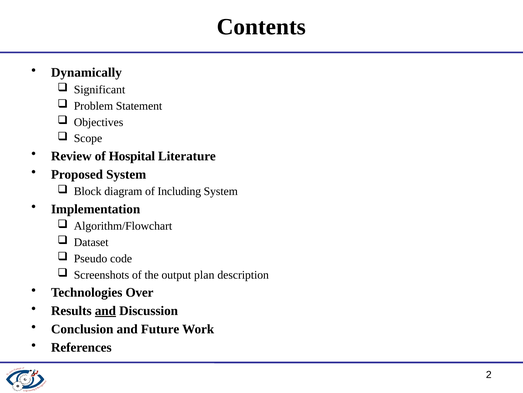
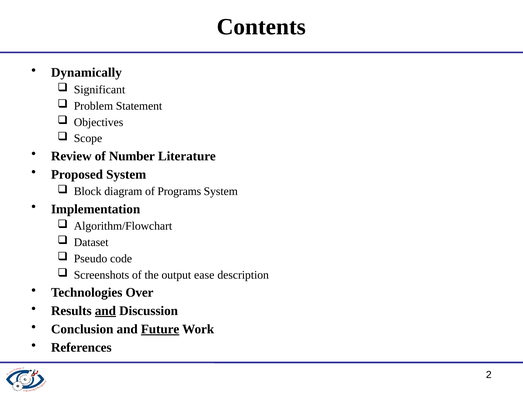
Hospital: Hospital -> Number (132, 156)
Including: Including -> Programs (179, 191)
plan: plan -> ease (204, 274)
Future underline: none -> present (160, 329)
